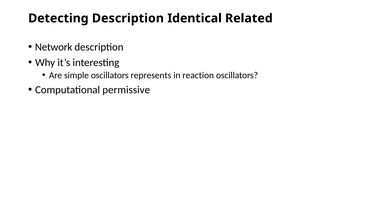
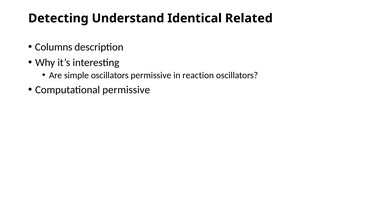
Detecting Description: Description -> Understand (128, 18)
Network: Network -> Columns (54, 47)
oscillators represents: represents -> permissive (151, 75)
